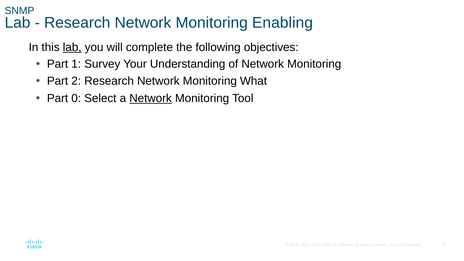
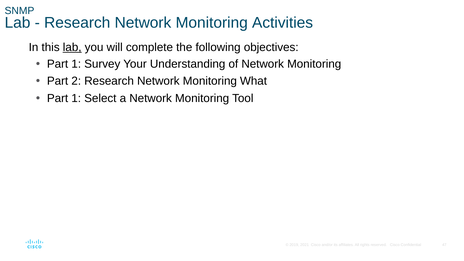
Enabling: Enabling -> Activities (283, 23)
0: 0 -> 1 (76, 98)
Network underline: present -> none (151, 98)
